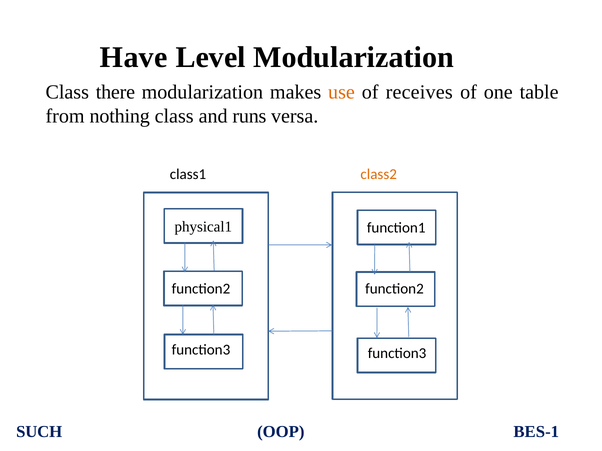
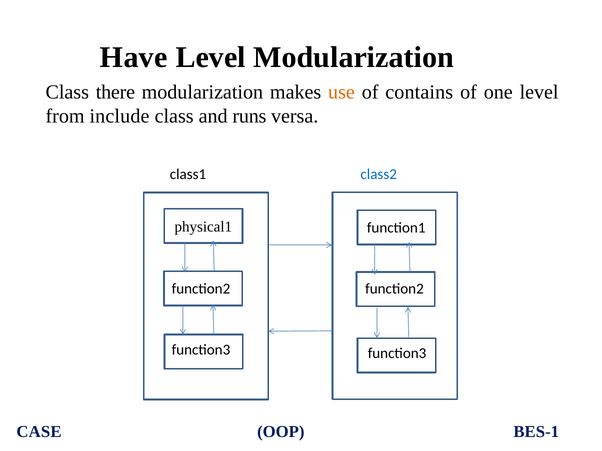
receives: receives -> contains (419, 92)
one table: table -> level (539, 92)
nothing: nothing -> include (120, 116)
class2 colour: orange -> blue (379, 174)
SUCH: SUCH -> CASE (39, 432)
